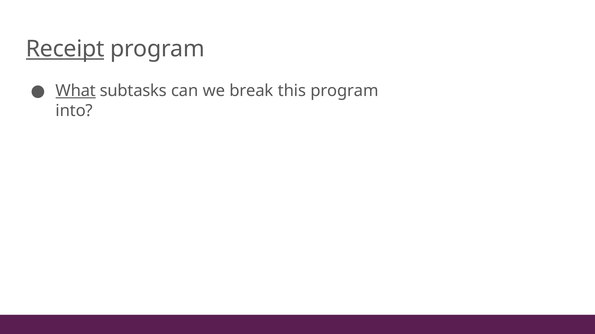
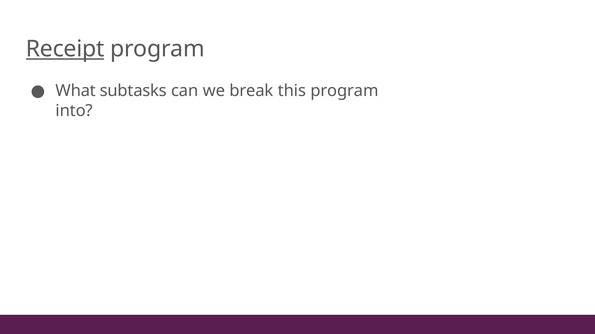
What underline: present -> none (76, 91)
